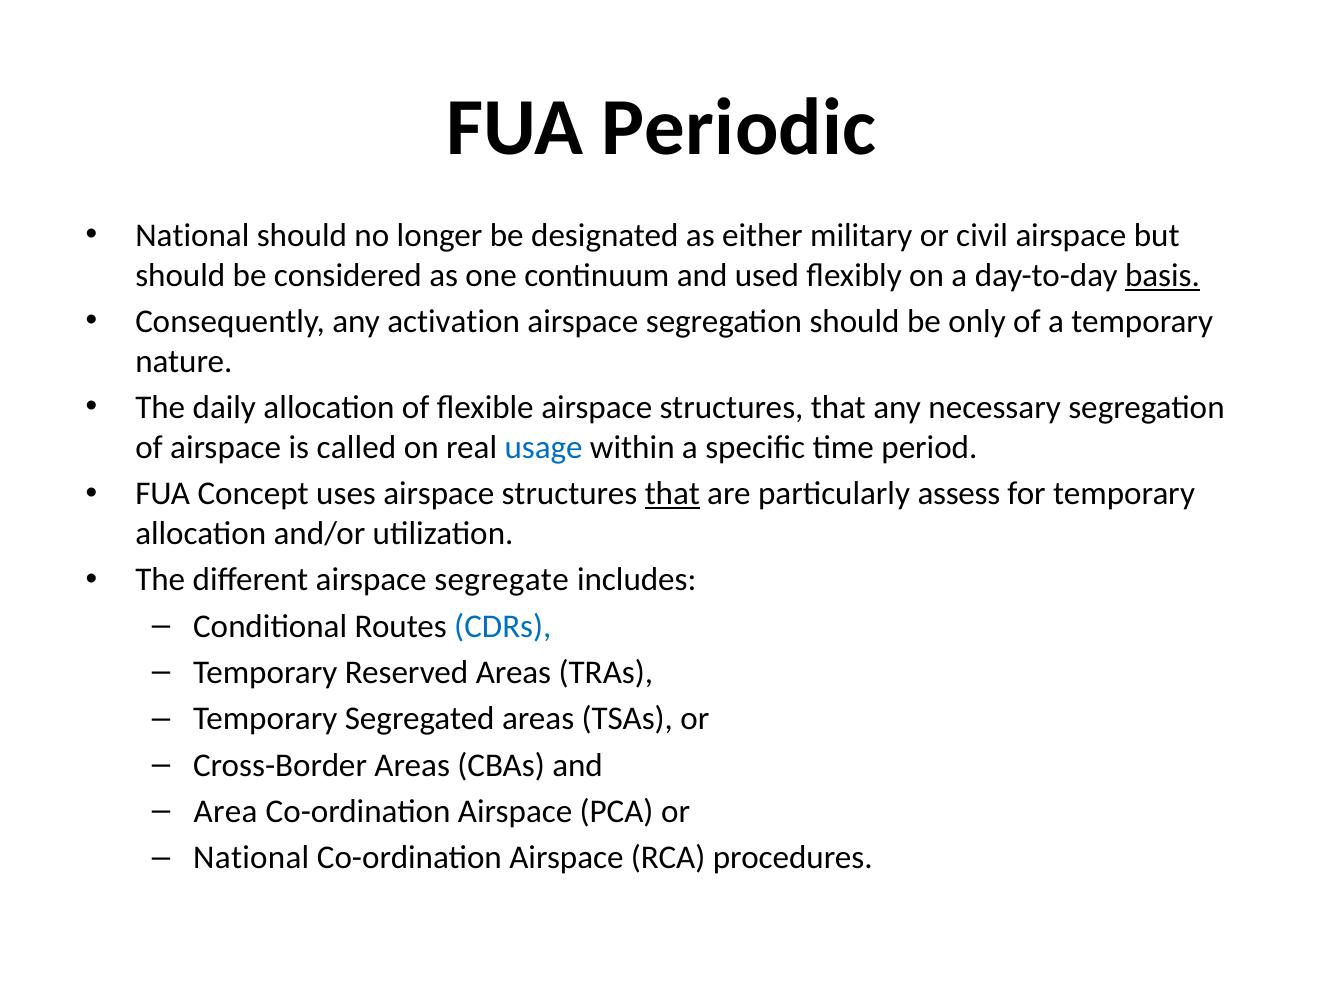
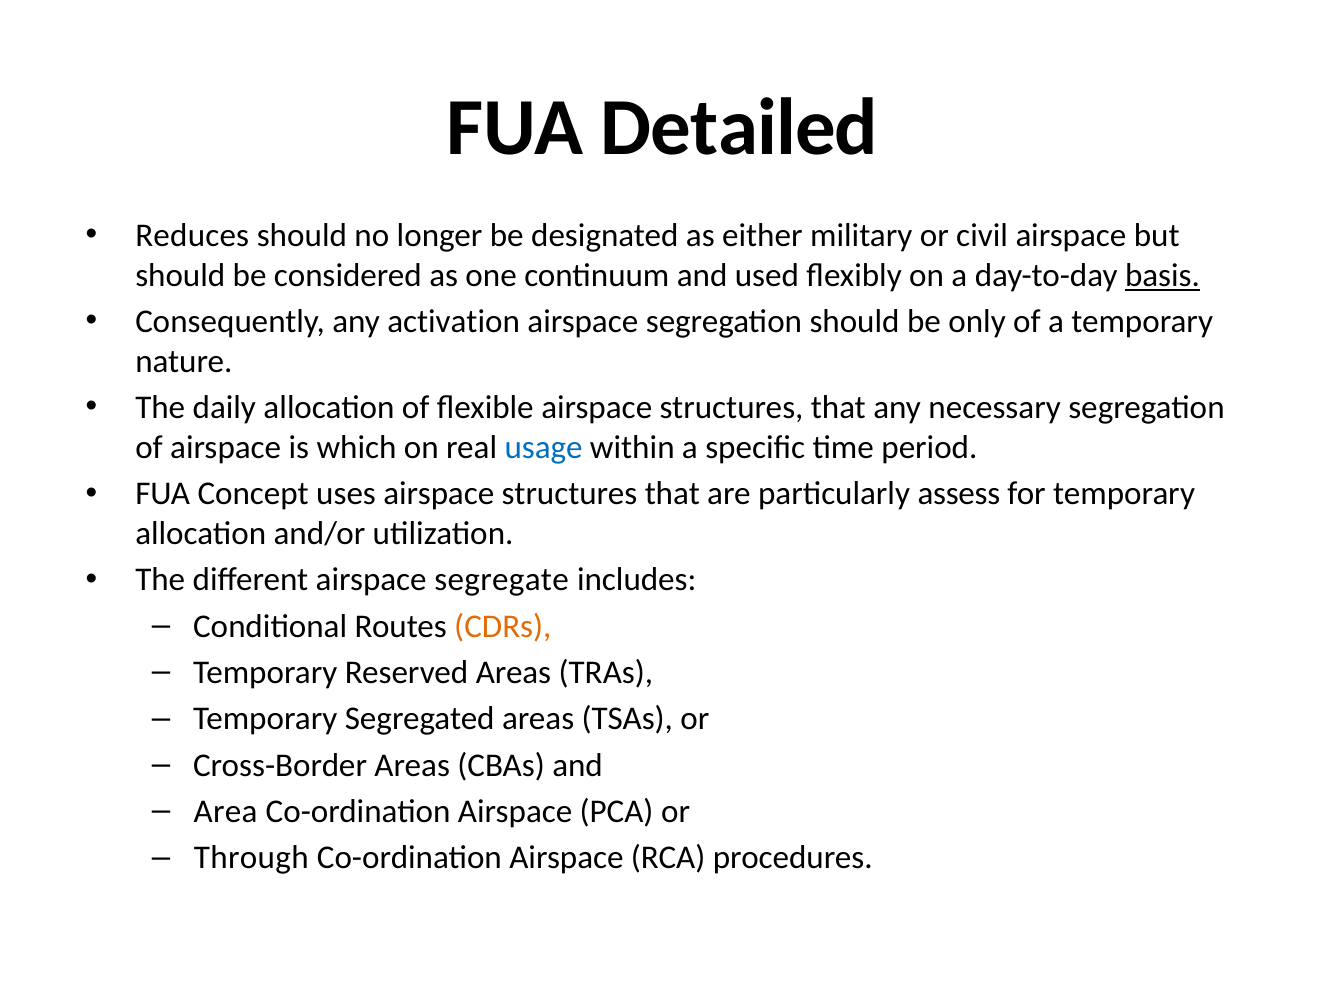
Periodic: Periodic -> Detailed (740, 128)
National: National -> Reduces (192, 236)
called: called -> which (357, 448)
that underline: present -> none (672, 494)
CDRs colour: blue -> orange (503, 626)
National: National -> Through (251, 858)
